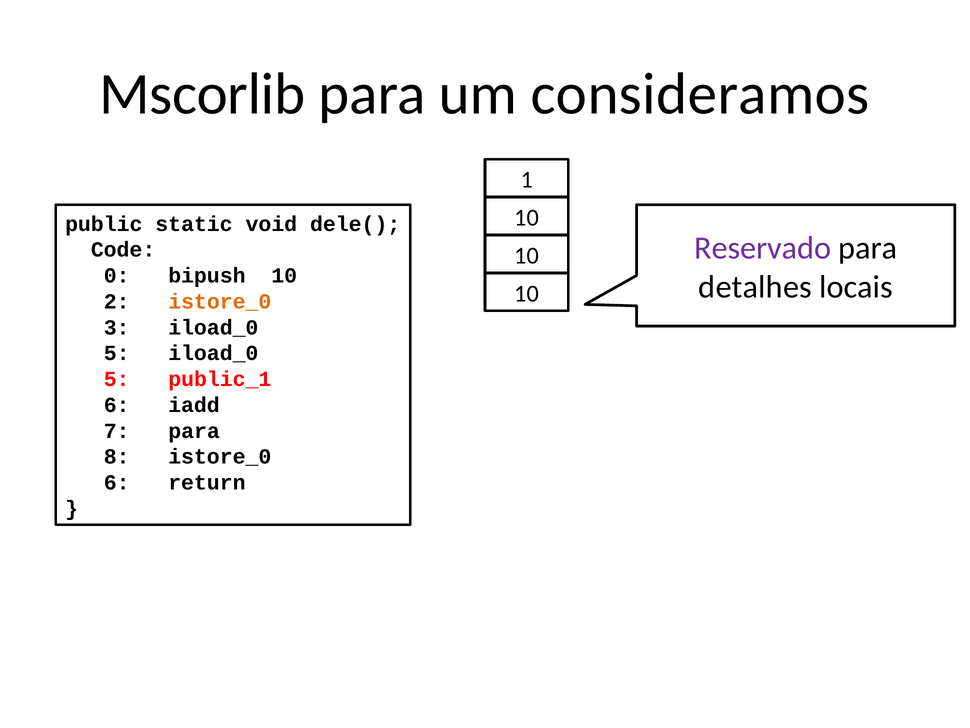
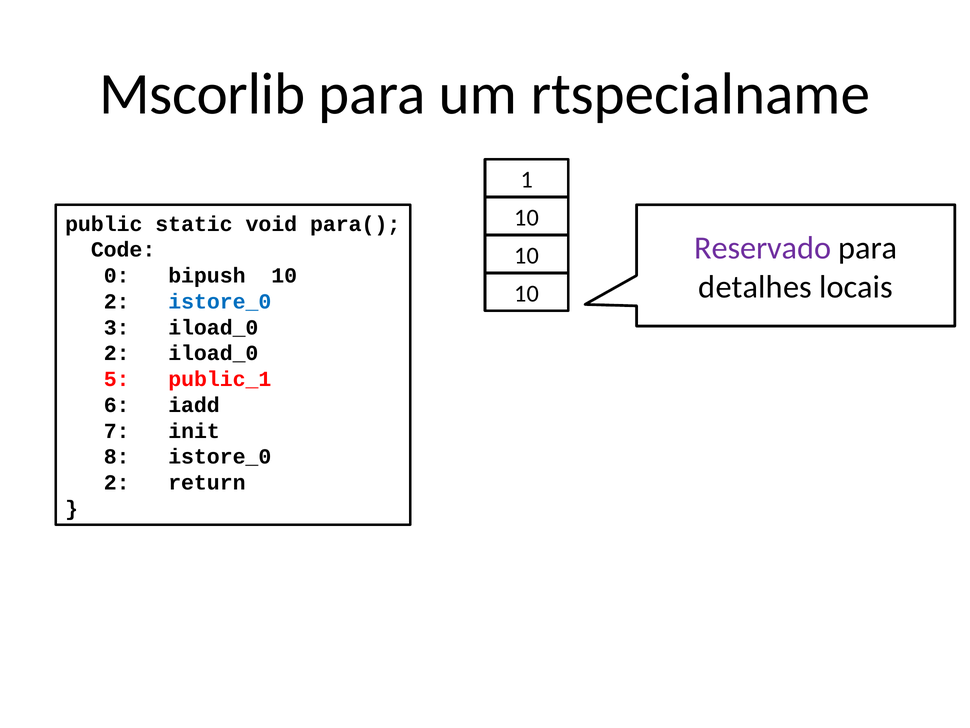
consideramos: consideramos -> rtspecialname (700, 94)
dele(: dele( -> para( (355, 224)
istore_0 colour: orange -> blue (220, 301)
5: 5 -> 2 (117, 353)
7 para: para -> init (194, 431)
6: 6 -> 2 (117, 482)
